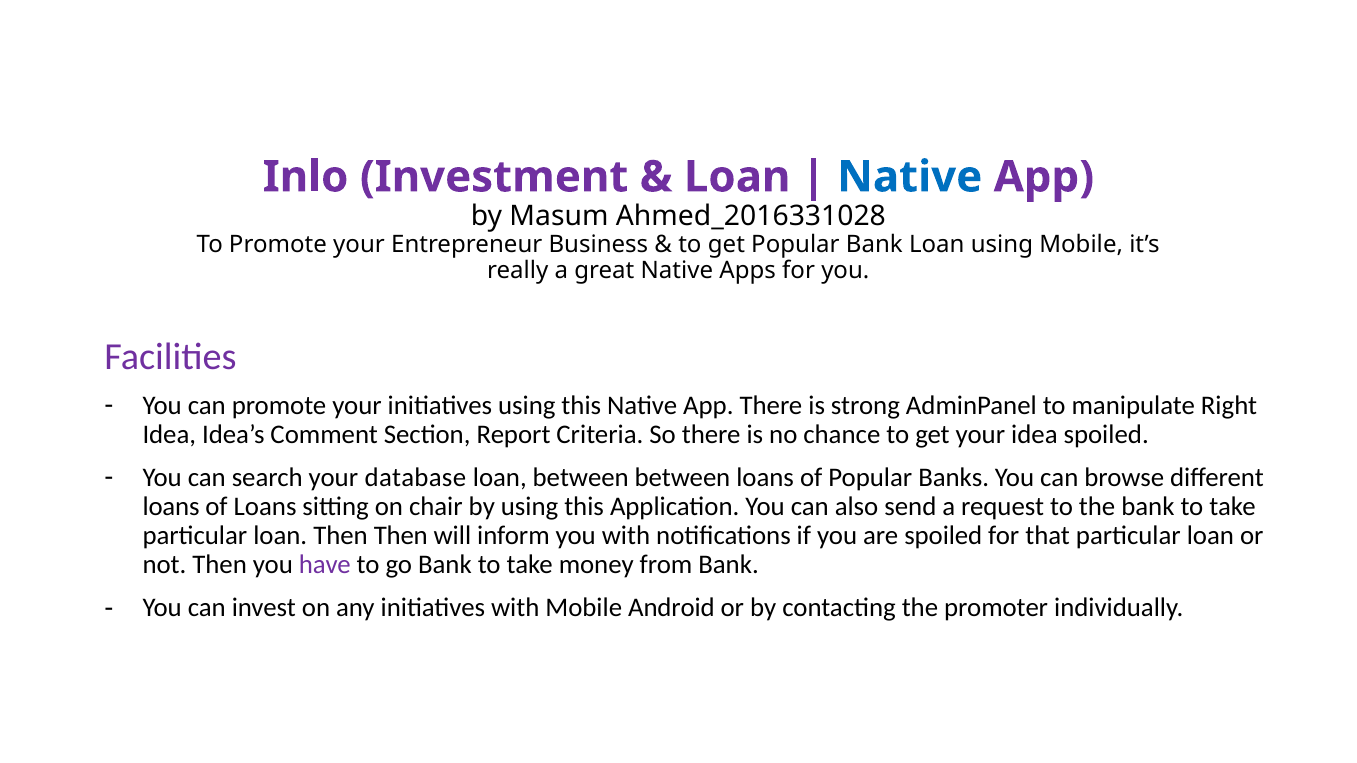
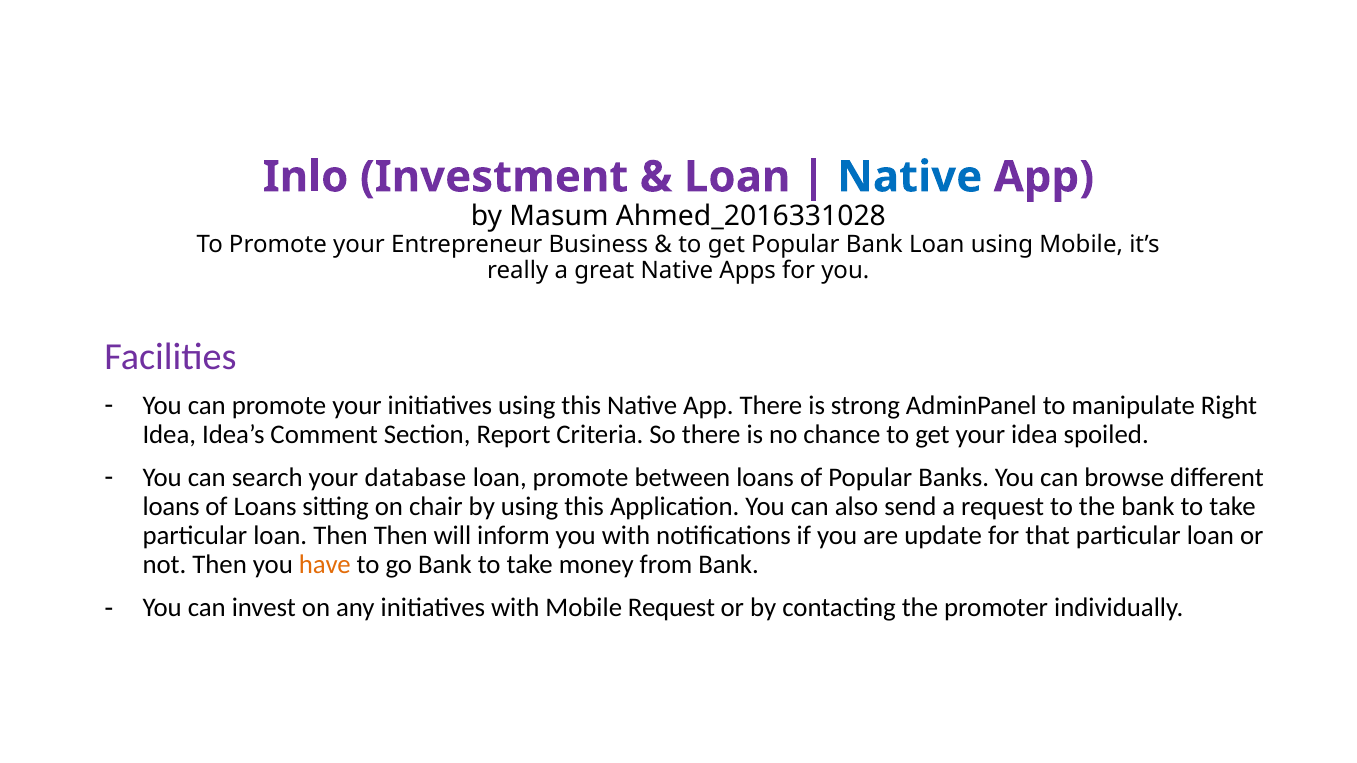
loan between: between -> promote (581, 478)
are spoiled: spoiled -> update (943, 536)
have colour: purple -> orange (325, 565)
Mobile Android: Android -> Request (672, 608)
